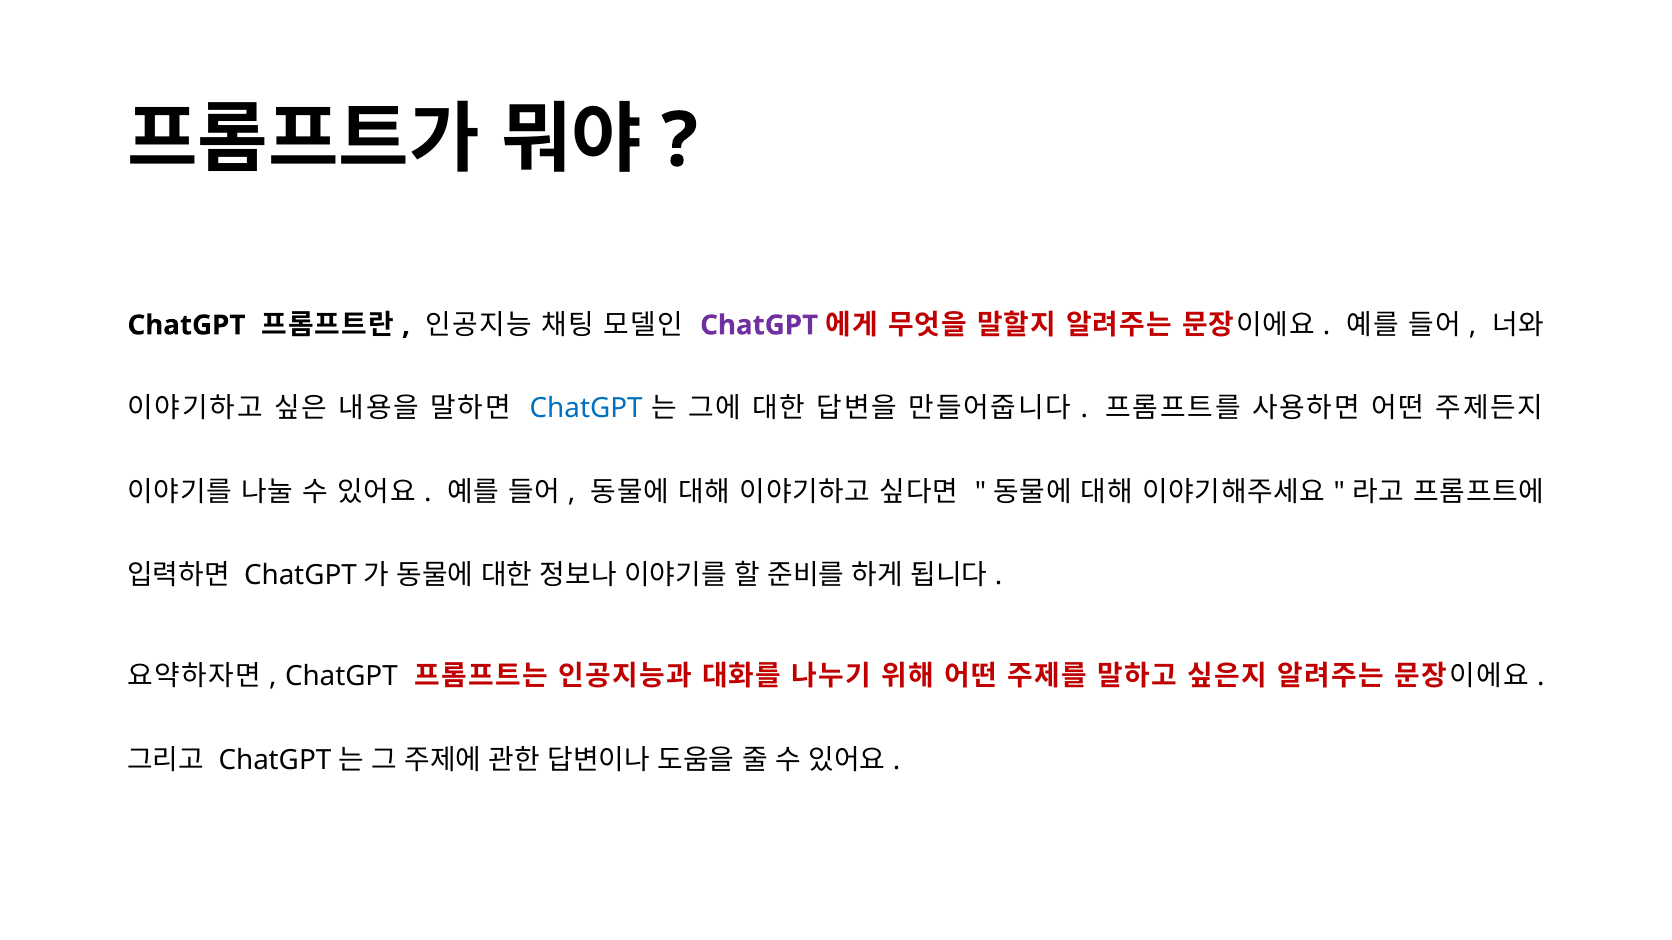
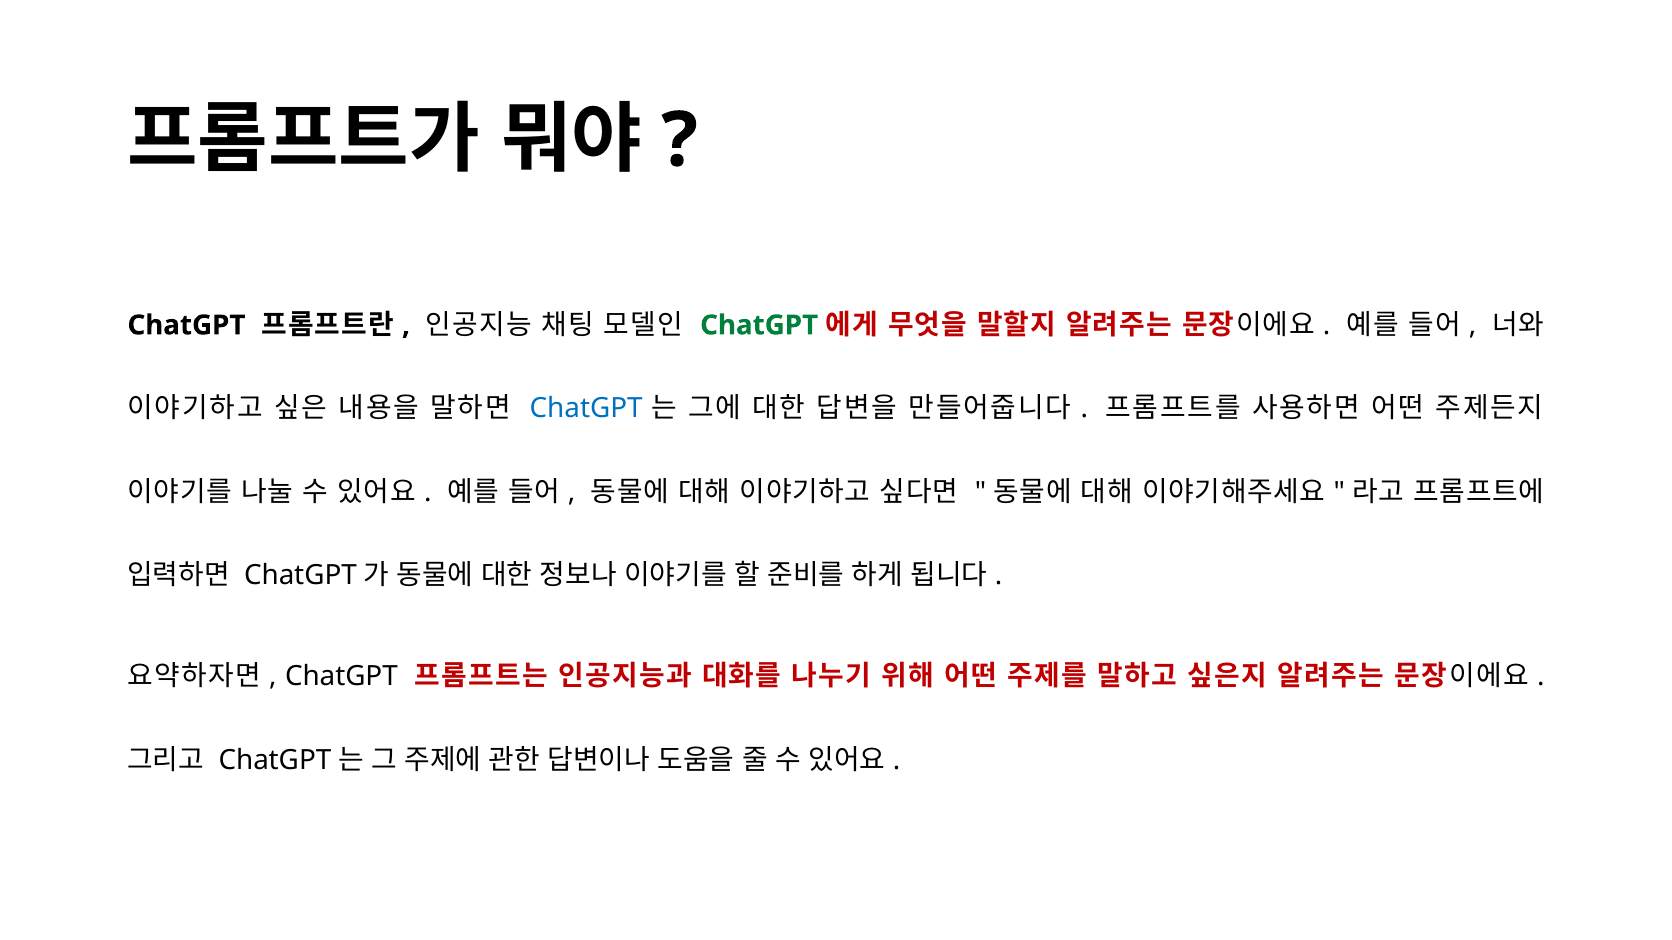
ChatGPT colour: purple -> green (759, 325)
